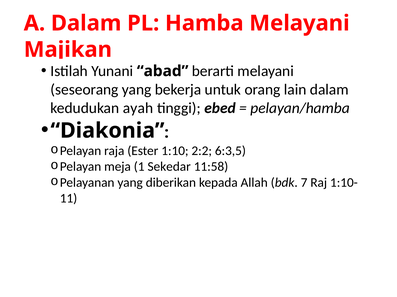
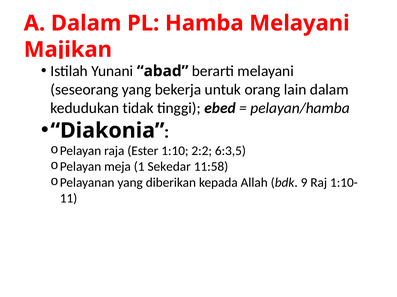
ayah: ayah -> tidak (138, 108)
7: 7 -> 9 (304, 183)
